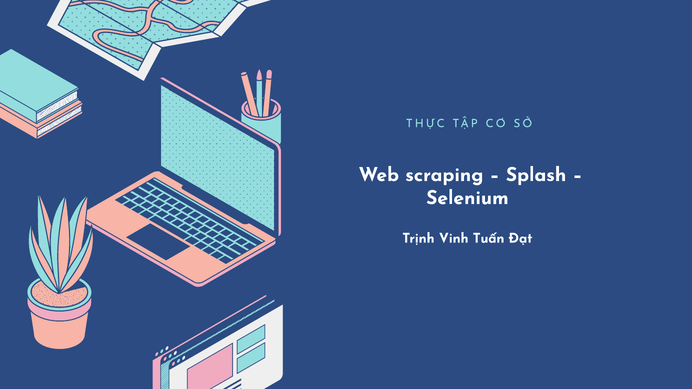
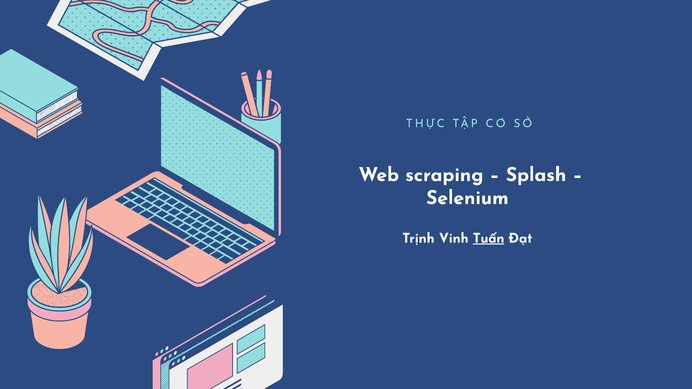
Tuấn underline: none -> present (489, 238)
